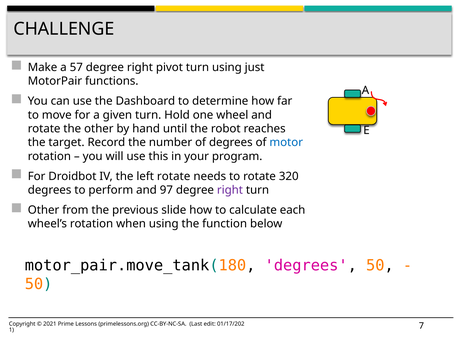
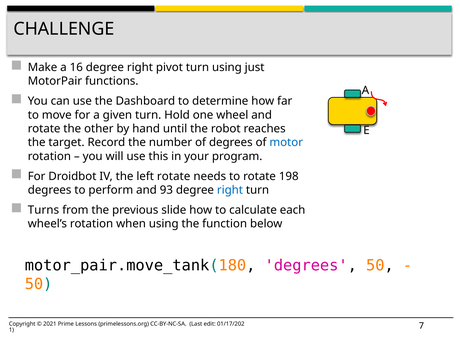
57: 57 -> 16 (76, 67)
320: 320 -> 198 (289, 176)
97: 97 -> 93 (166, 190)
right colour: purple -> blue (230, 190)
Other: Other -> Turns (43, 210)
